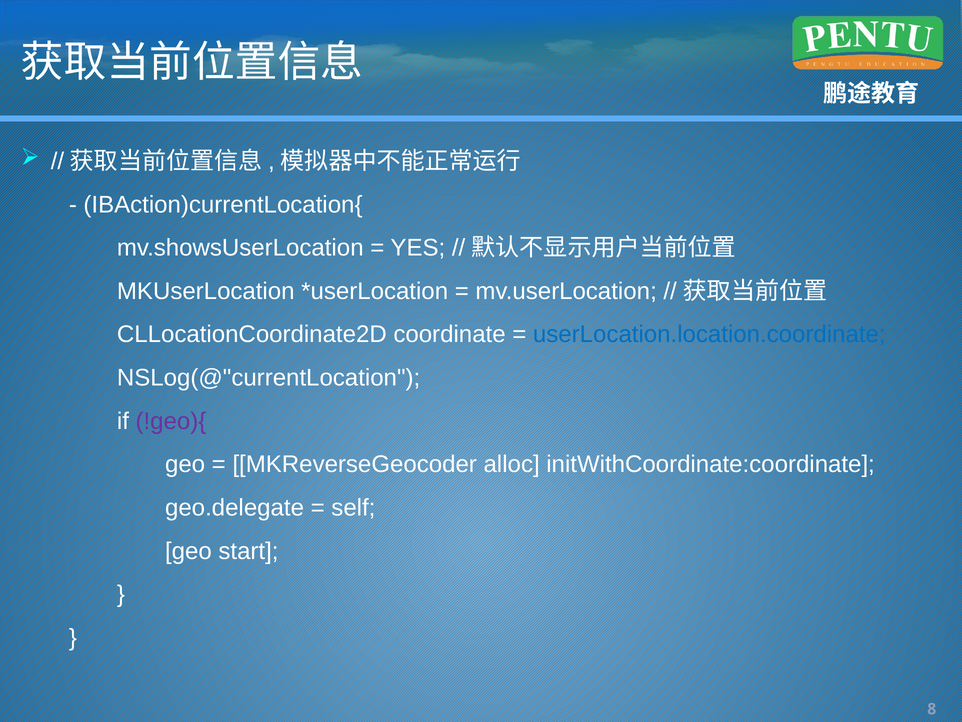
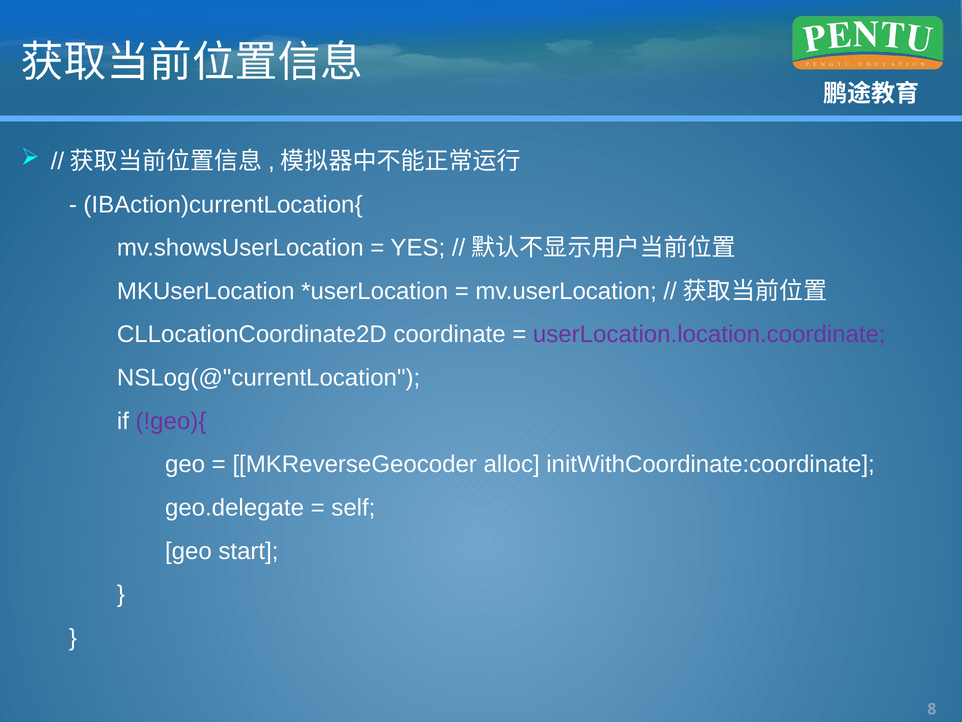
userLocation.location.coordinate colour: blue -> purple (709, 334)
